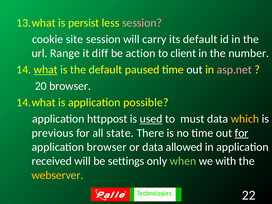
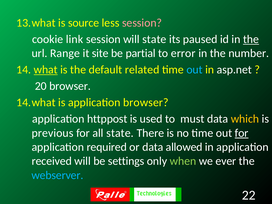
persist: persist -> source (84, 23)
site: site -> link (75, 39)
will carry: carry -> state (154, 39)
its default: default -> paused (200, 39)
the underline: none -> present (251, 39)
diff: diff -> site (100, 53)
action: action -> partial (141, 53)
client: client -> error (183, 53)
paused: paused -> related (142, 70)
out colour: white -> light blue (195, 70)
asp.net colour: pink -> white (234, 70)
application possible: possible -> browser (146, 102)
used underline: present -> none (151, 119)
application browser: browser -> required (107, 147)
with: with -> ever (226, 161)
webserver colour: yellow -> light blue (57, 175)
